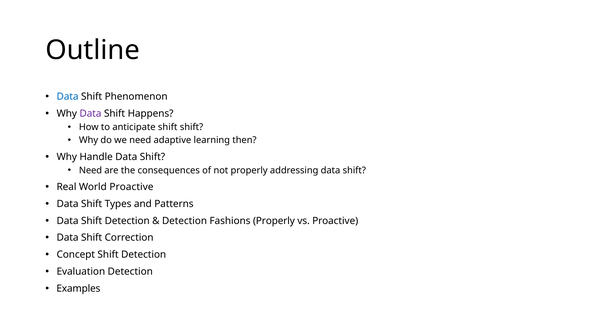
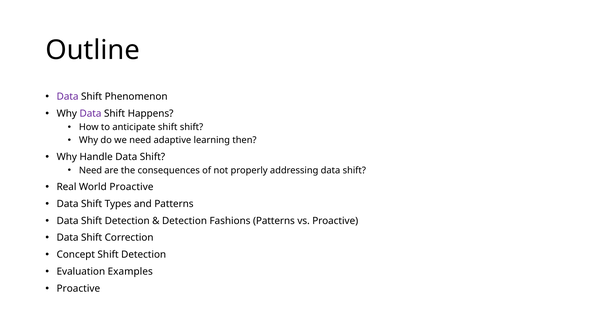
Data colour: blue -> purple (68, 97)
Fashions Properly: Properly -> Patterns (274, 221)
Evaluation Detection: Detection -> Examples (130, 272)
Examples: Examples -> Proactive (78, 289)
